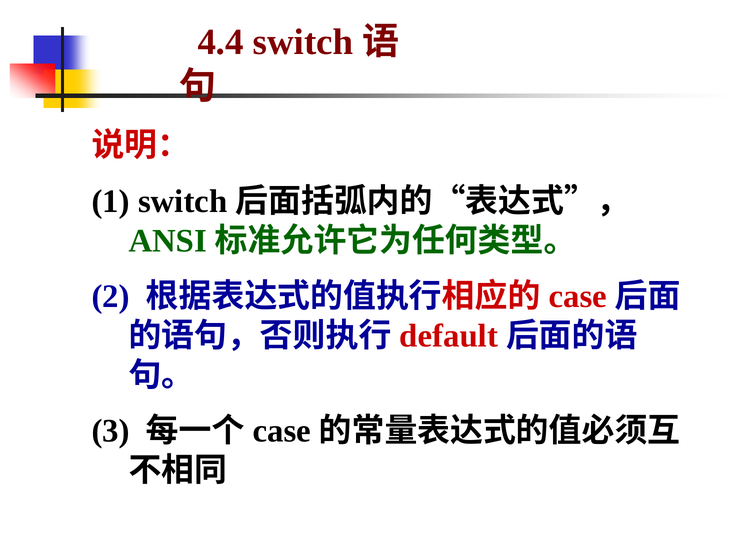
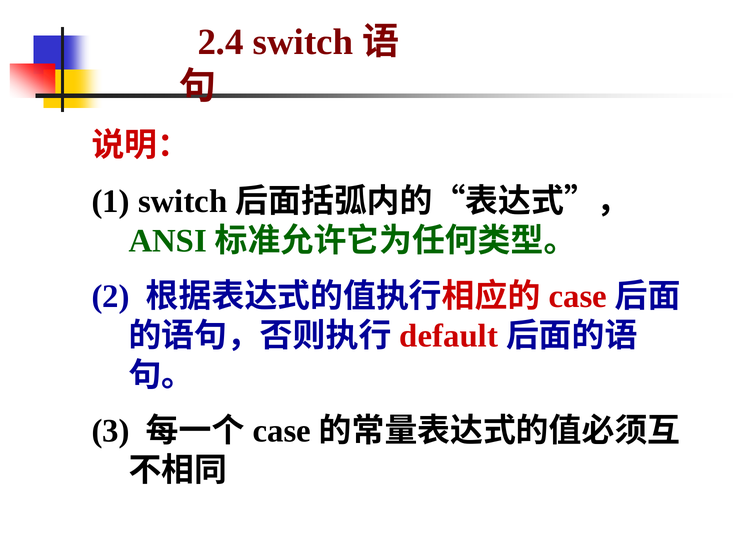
4.4: 4.4 -> 2.4 (221, 42)
